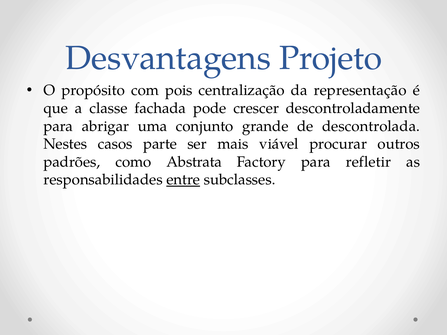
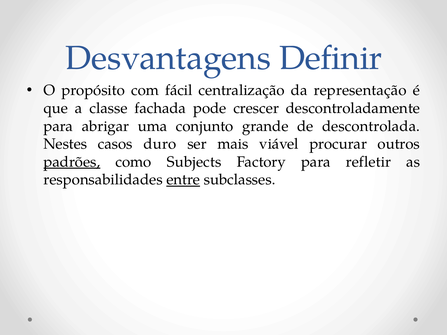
Projeto: Projeto -> Definir (331, 58)
pois: pois -> fácil (179, 90)
parte: parte -> duro (160, 144)
padrões underline: none -> present (72, 162)
Abstrata: Abstrata -> Subjects (194, 162)
